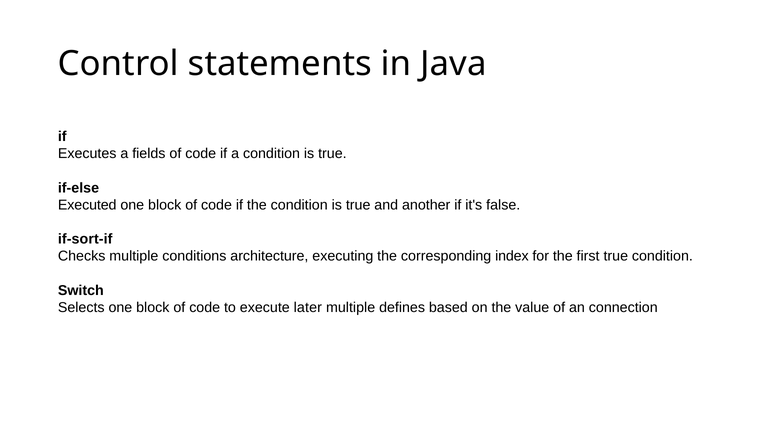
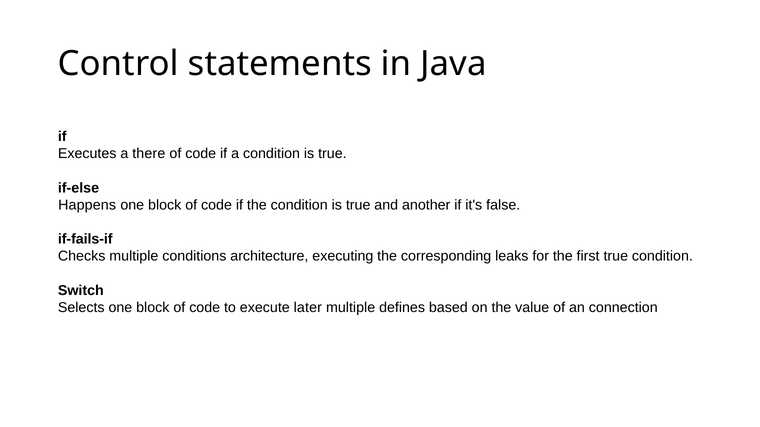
fields: fields -> there (149, 154)
Executed: Executed -> Happens (87, 205)
if-sort-if: if-sort-if -> if-fails-if (85, 239)
index: index -> leaks (512, 256)
